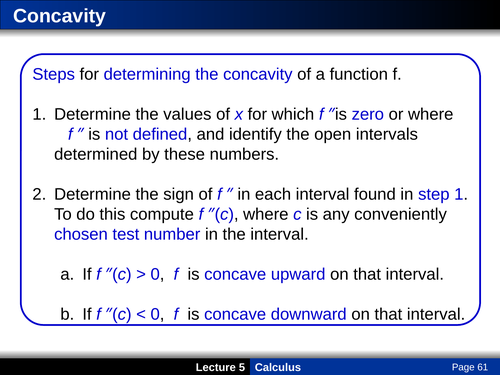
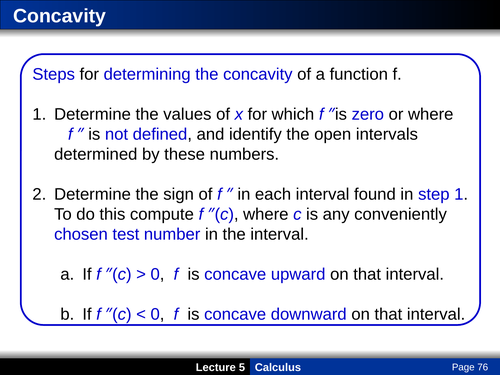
61: 61 -> 76 (483, 367)
